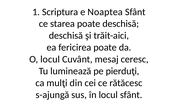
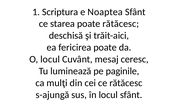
poate deschisă: deschisă -> rătăcesc (121, 24)
pierduţi: pierduţi -> paginile (123, 71)
